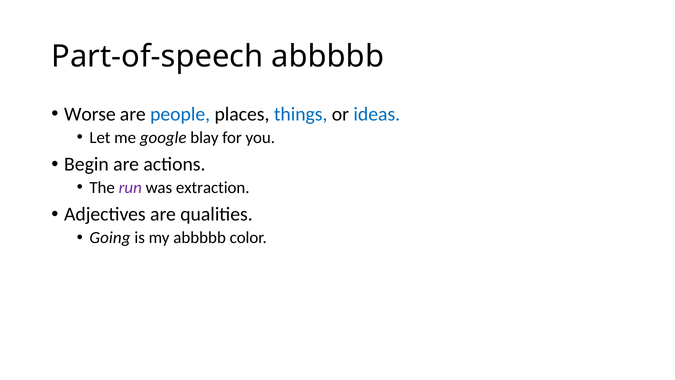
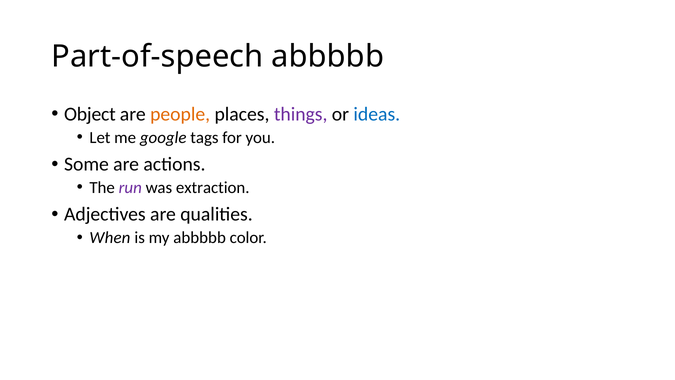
Worse: Worse -> Object (90, 114)
people colour: blue -> orange (180, 114)
things colour: blue -> purple (301, 114)
blay: blay -> tags (204, 137)
Begin: Begin -> Some (87, 164)
Going: Going -> When (110, 237)
